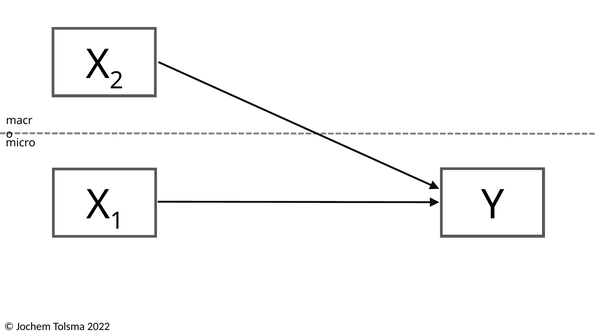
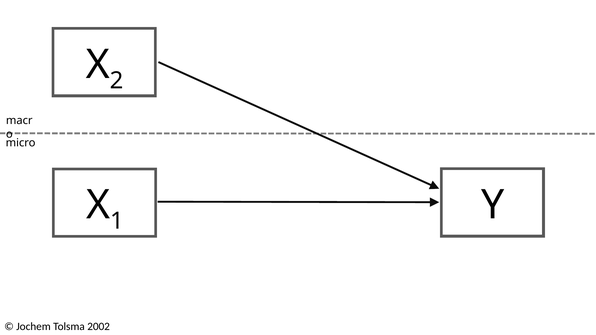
2022: 2022 -> 2002 (99, 327)
